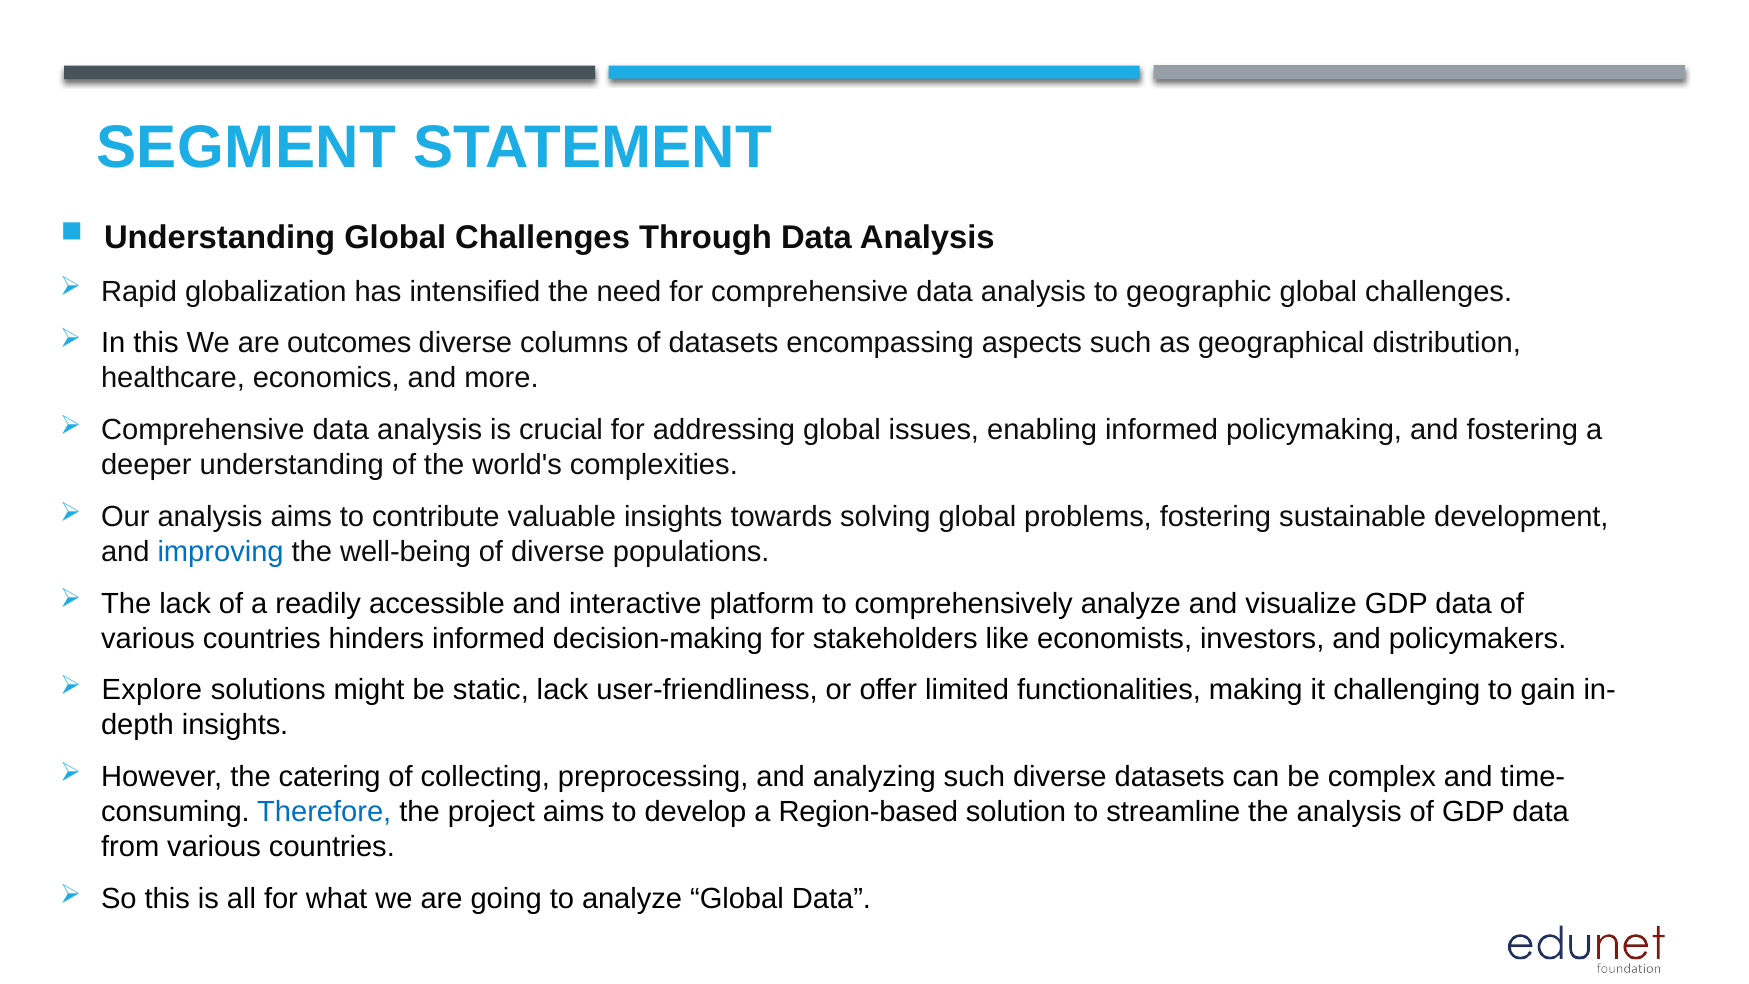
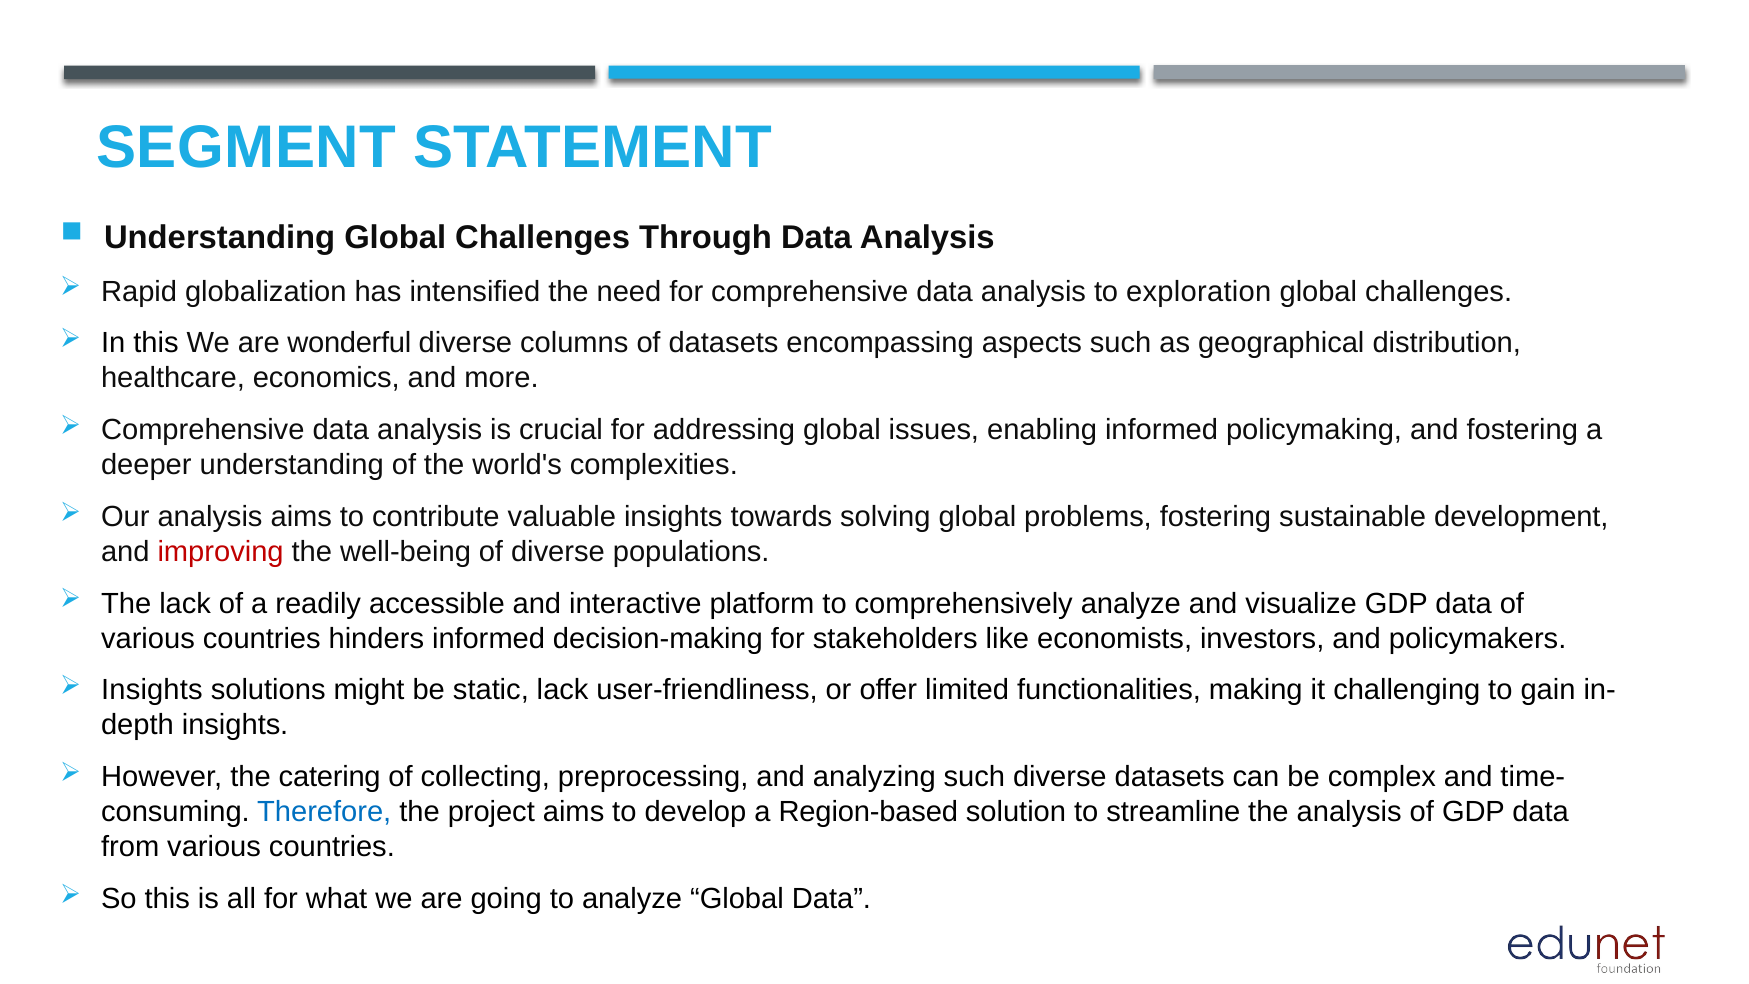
geographic: geographic -> exploration (1199, 292)
outcomes: outcomes -> wonderful (349, 343)
improving colour: blue -> red (221, 552)
Explore: Explore -> Insights (152, 690)
